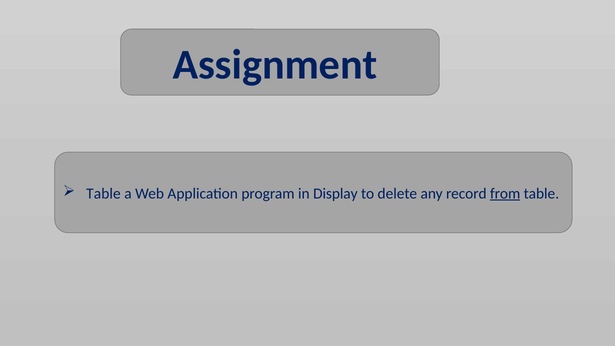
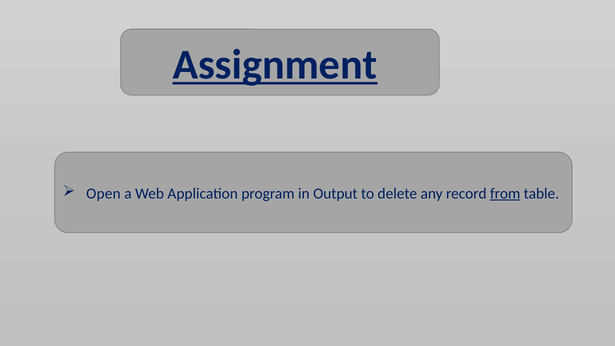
Assignment underline: none -> present (275, 65)
Table: Table -> Open (103, 193)
Display: Display -> Output (335, 193)
